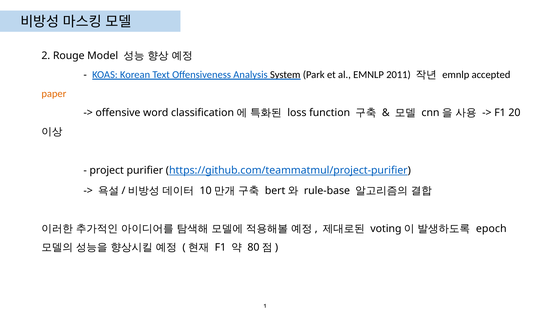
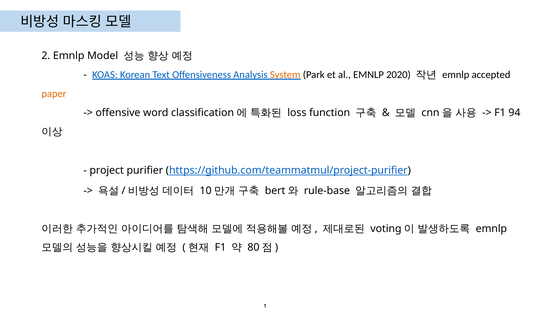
2 Rouge: Rouge -> Emnlp (69, 56)
System colour: black -> orange (285, 75)
2011: 2011 -> 2020 (398, 75)
20: 20 -> 94 (514, 113)
epoch: epoch -> emnlp (491, 229)
